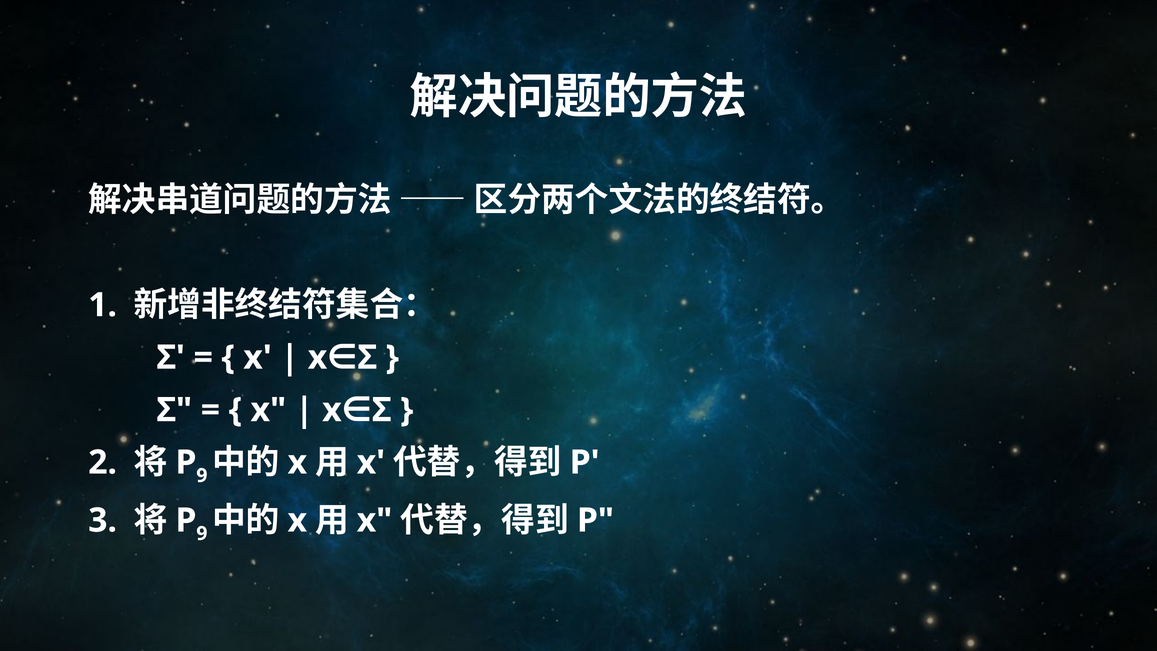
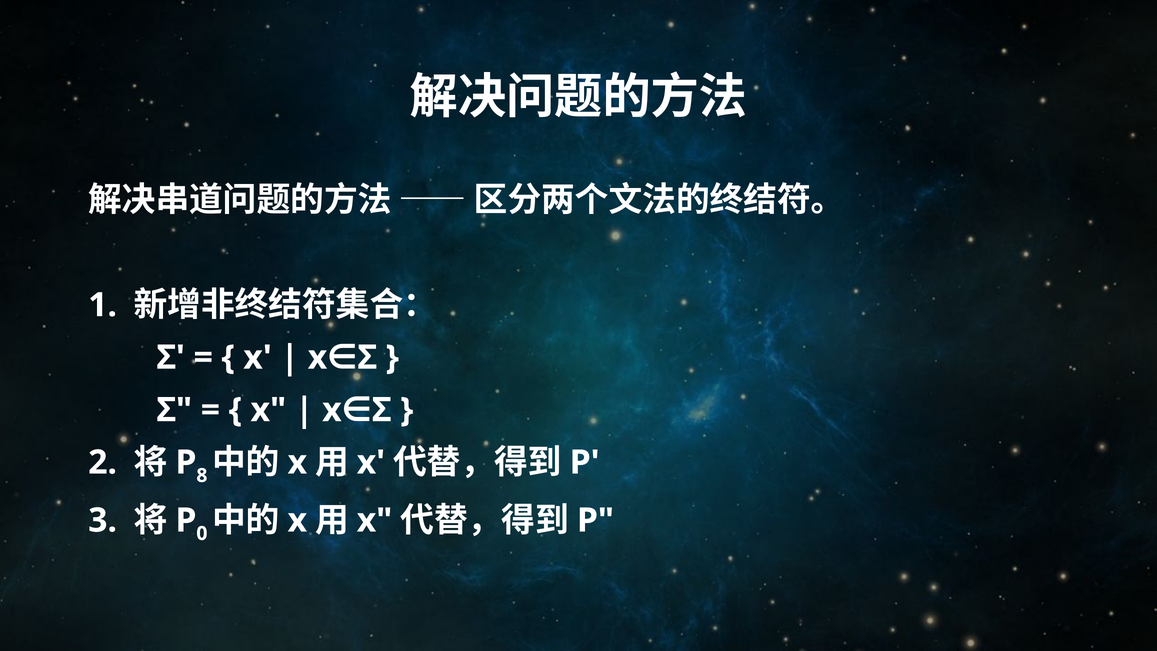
9: 9 -> 8 (202, 475)
9: 9 -> 0 (202, 533)
